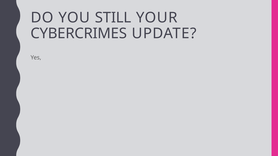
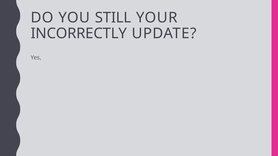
CYBERCRIMES: CYBERCRIMES -> INCORRECTLY (79, 34)
